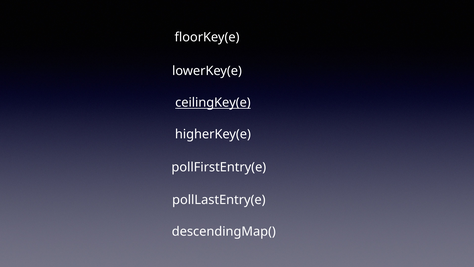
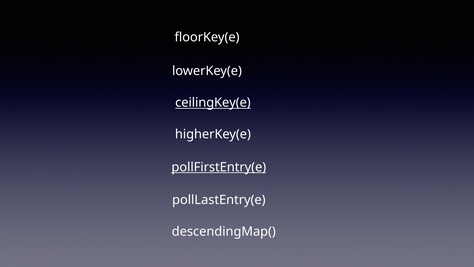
pollFirstEntry(e underline: none -> present (219, 167)
